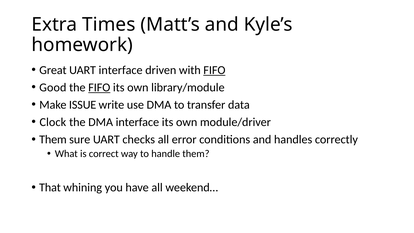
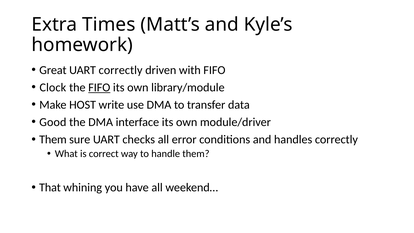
UART interface: interface -> correctly (121, 70)
FIFO underline: present -> none (214, 70)
Good: Good -> Clock (53, 87)
ISSUE: ISSUE -> HOST (83, 105)
Clock: Clock -> Good (53, 122)
